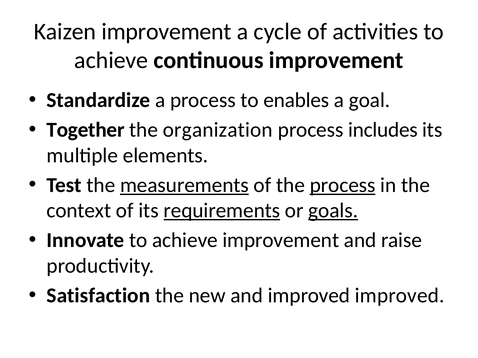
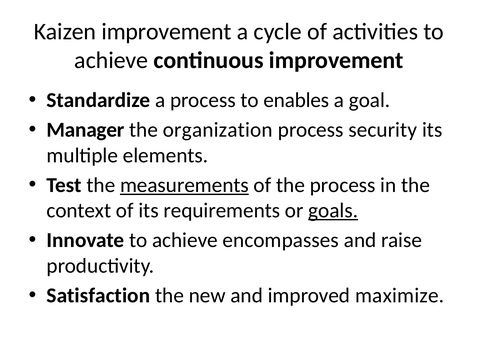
Together: Together -> Manager (86, 130)
includes: includes -> security (383, 130)
process underline: present -> none (343, 185)
requirements underline: present -> none (222, 211)
achieve improvement: improvement -> encompasses (281, 241)
improved improved: improved -> maximize (400, 296)
